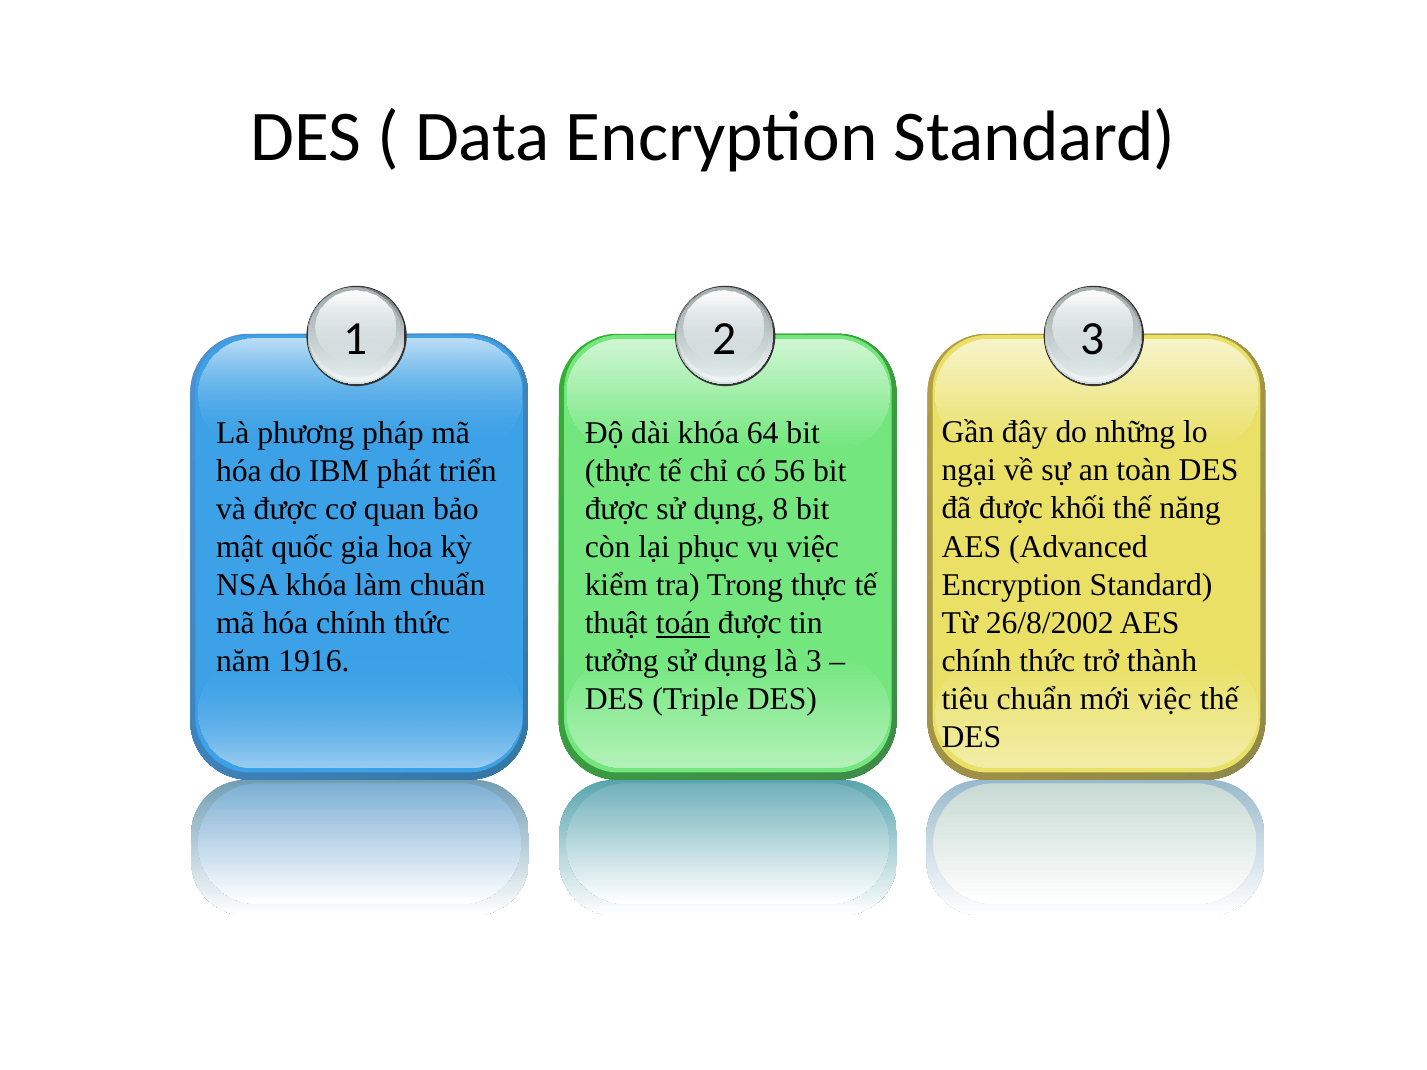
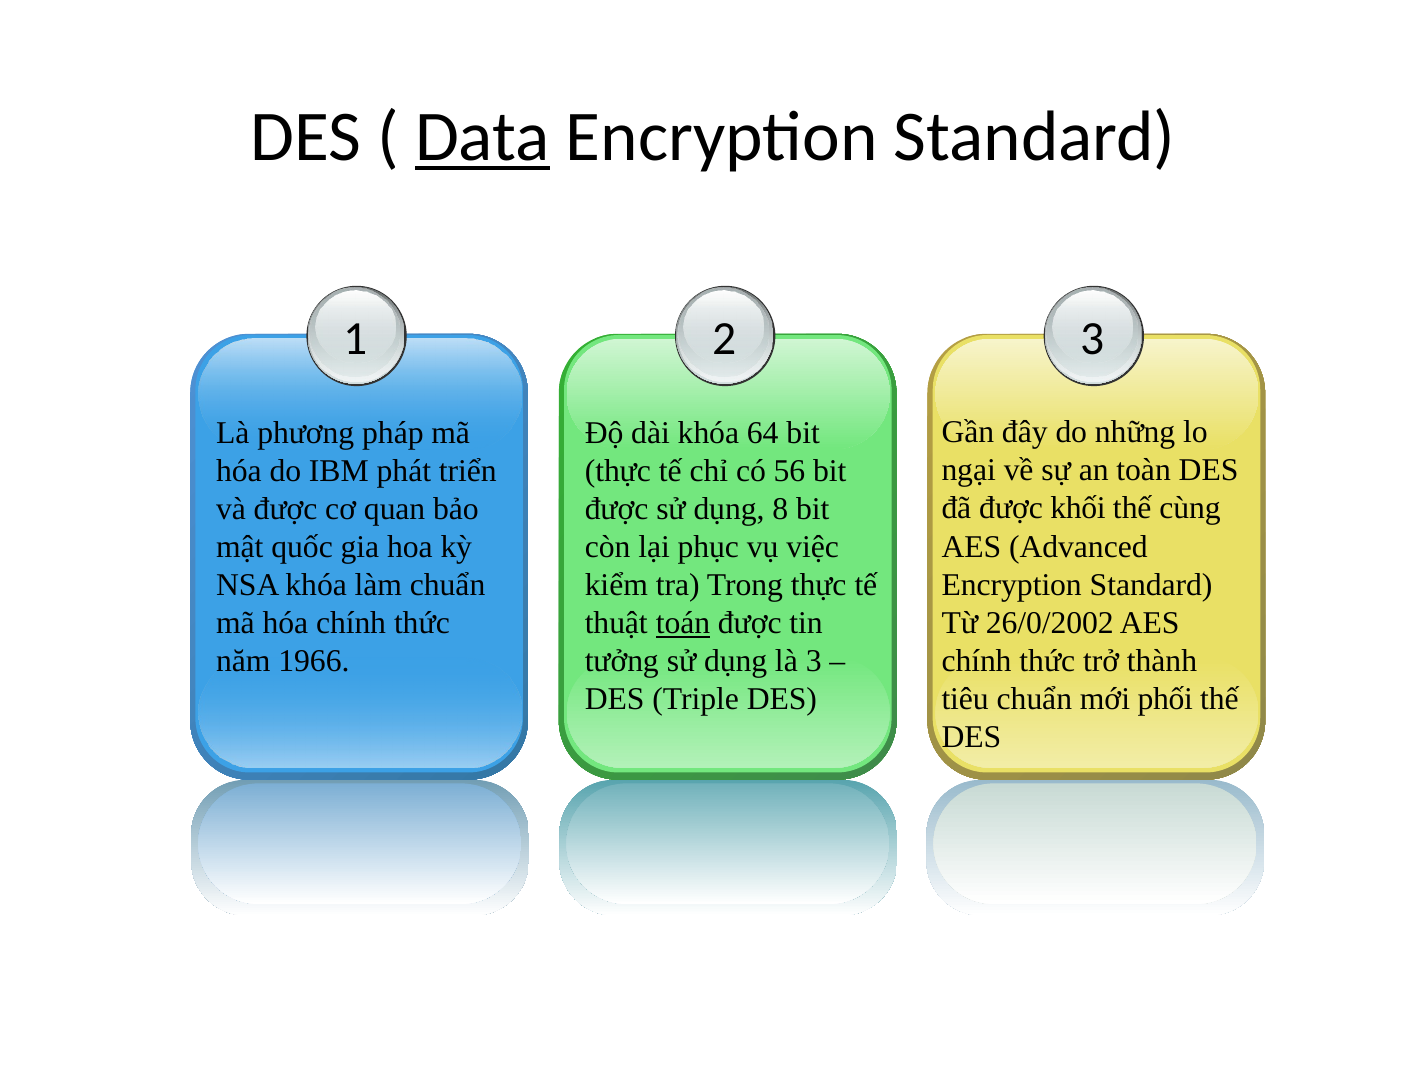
Data underline: none -> present (483, 137)
năng: năng -> cùng (1190, 509)
26/8/2002: 26/8/2002 -> 26/0/2002 (1050, 623)
1916: 1916 -> 1966 (314, 661)
mới việc: việc -> phối (1165, 699)
